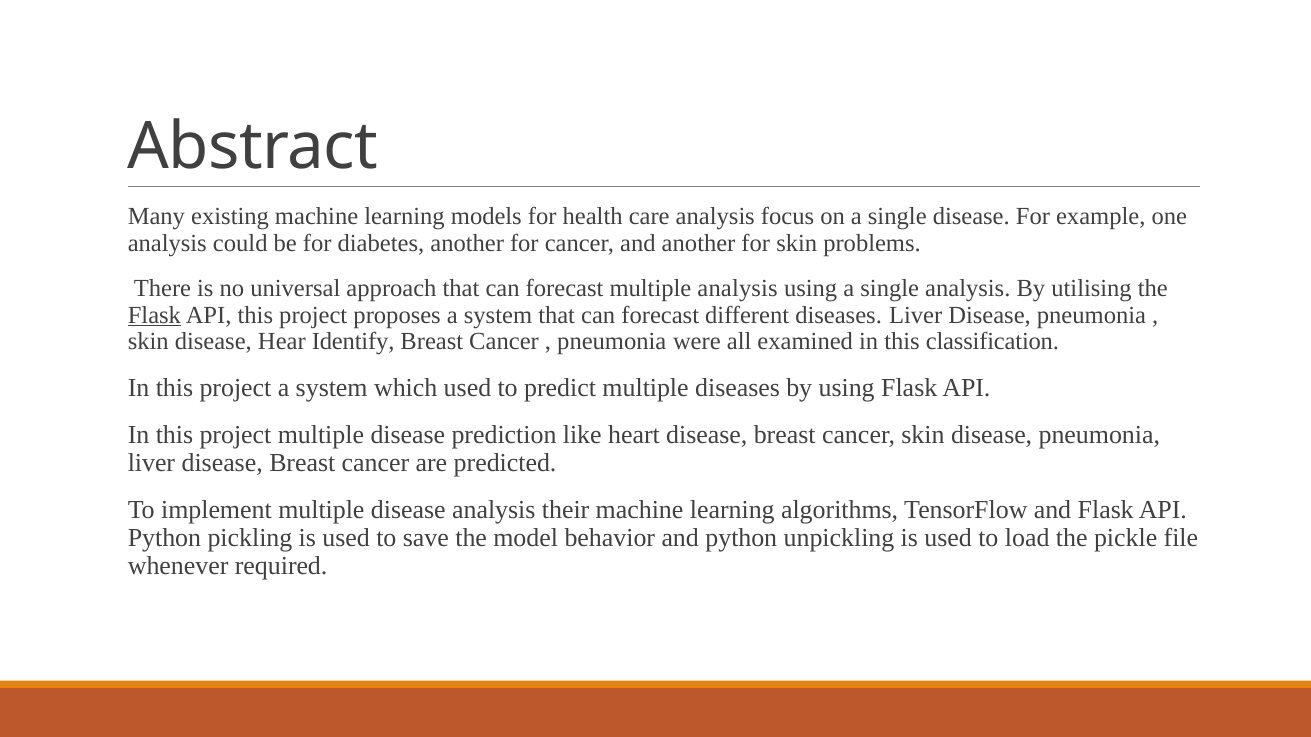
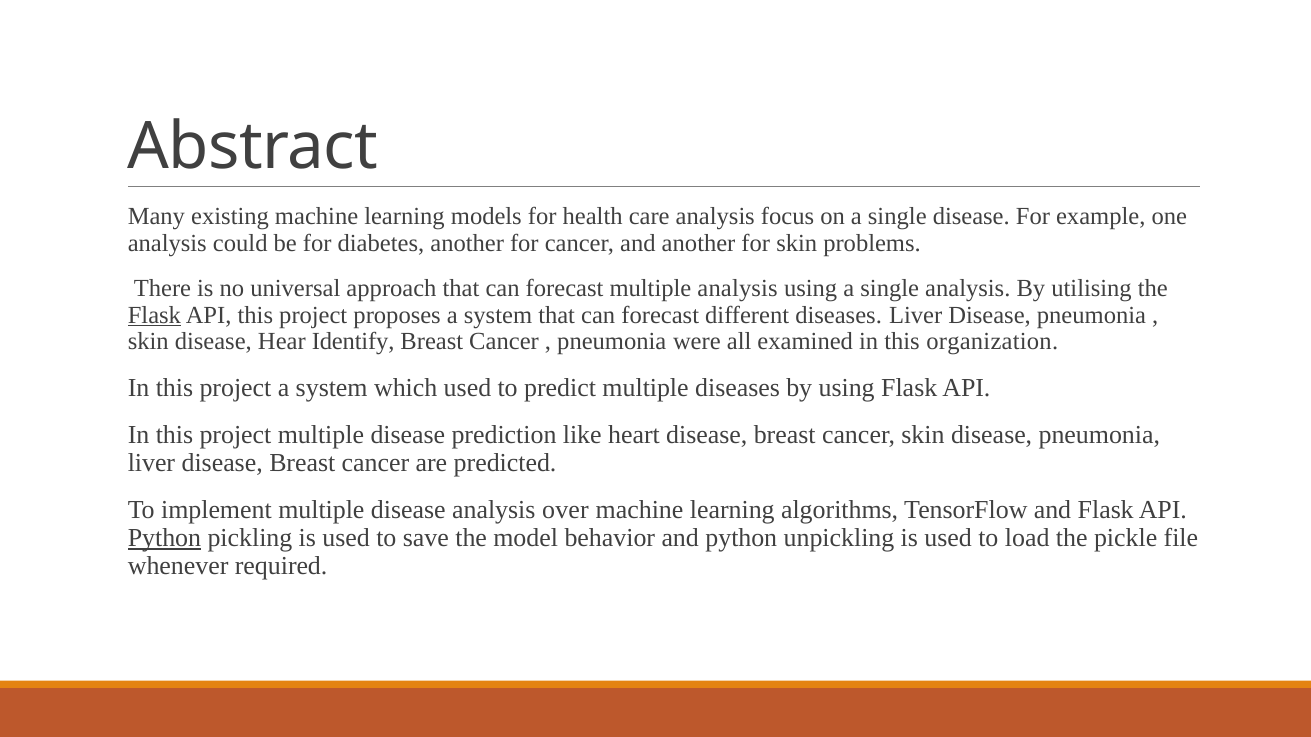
classification: classification -> organization (992, 342)
their: their -> over (565, 510)
Python underline: none -> present (164, 538)
